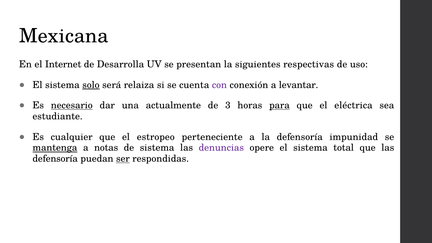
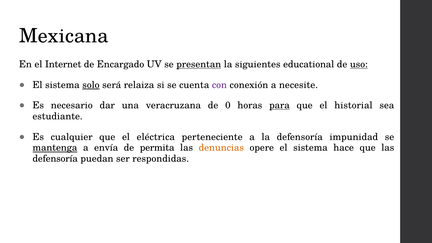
Desarrolla: Desarrolla -> Encargado (121, 64)
presentan underline: none -> present (199, 64)
respectivas: respectivas -> educational (309, 64)
uso underline: none -> present (359, 64)
levantar: levantar -> necesite (299, 85)
necesario underline: present -> none (72, 105)
actualmente: actualmente -> veracruzana (173, 105)
3: 3 -> 0 (228, 105)
eléctrica: eléctrica -> historial (353, 105)
estropeo: estropeo -> eléctrica (156, 137)
notas: notas -> envía (106, 148)
de sistema: sistema -> permita (157, 148)
denuncias colour: purple -> orange (221, 148)
total: total -> hace (344, 148)
ser underline: present -> none (123, 159)
